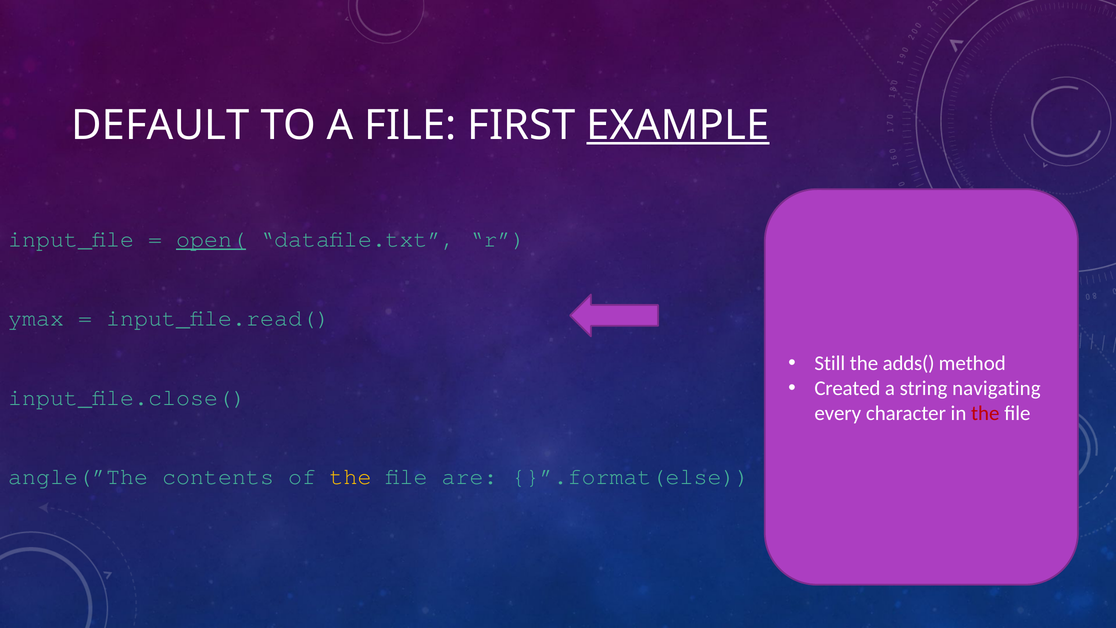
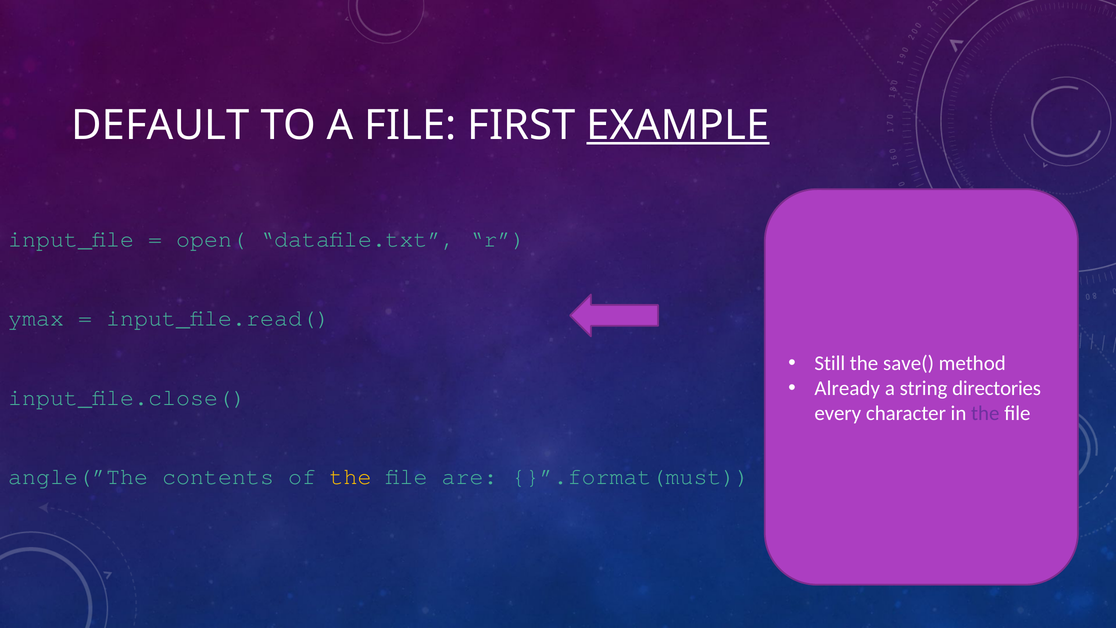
open( underline: present -> none (211, 239)
adds(: adds( -> save( (909, 363)
Created: Created -> Already (847, 388)
navigating: navigating -> directories (997, 388)
the colour: red -> purple (985, 413)
}”.format(else: }”.format(else -> }”.format(must (631, 476)
